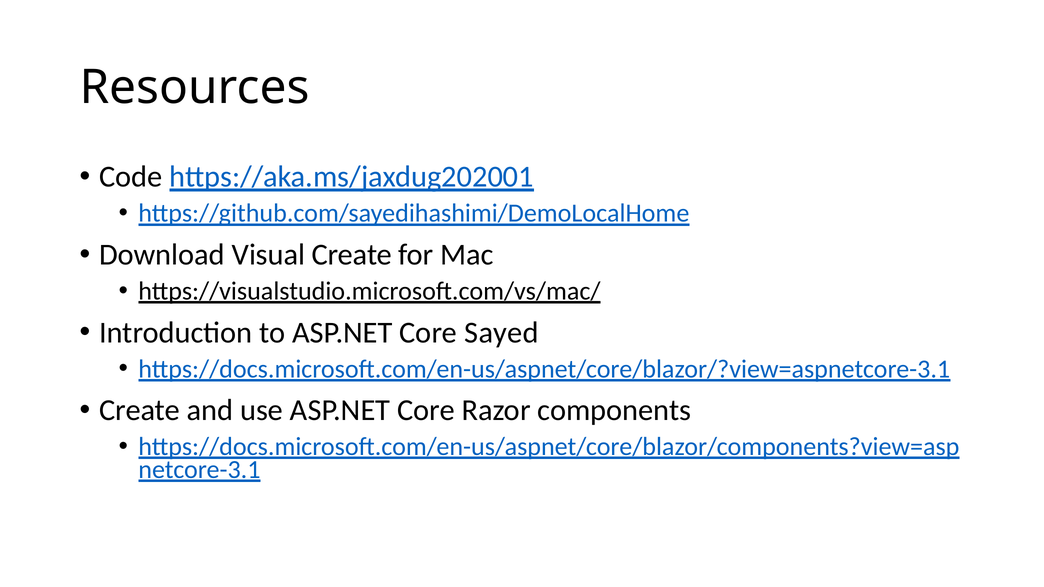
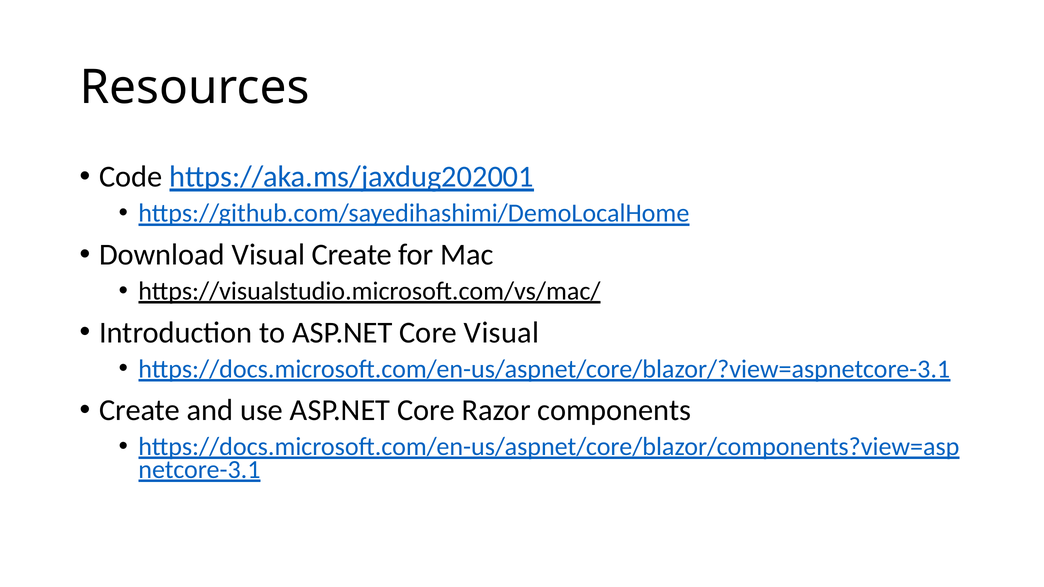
Core Sayed: Sayed -> Visual (502, 333)
